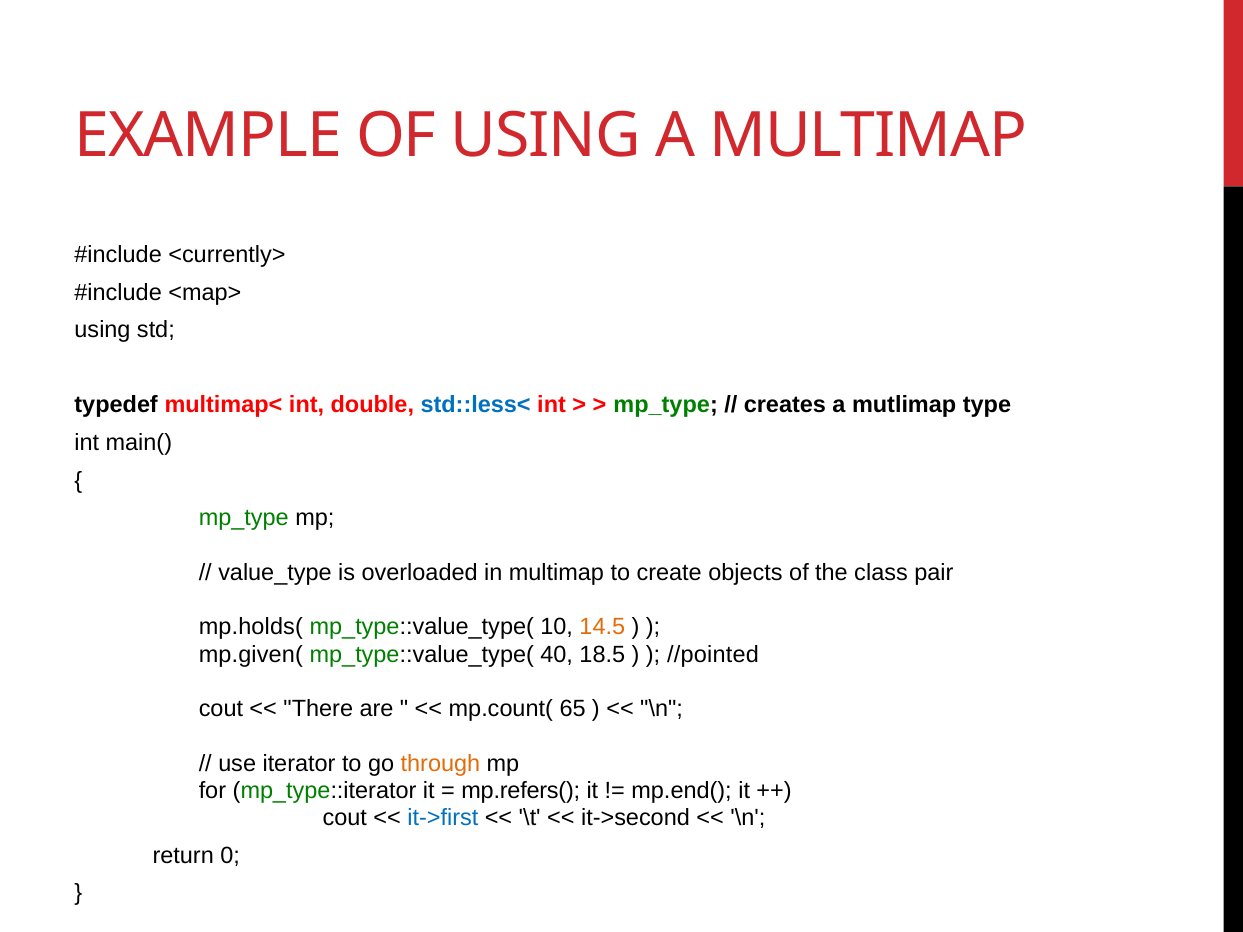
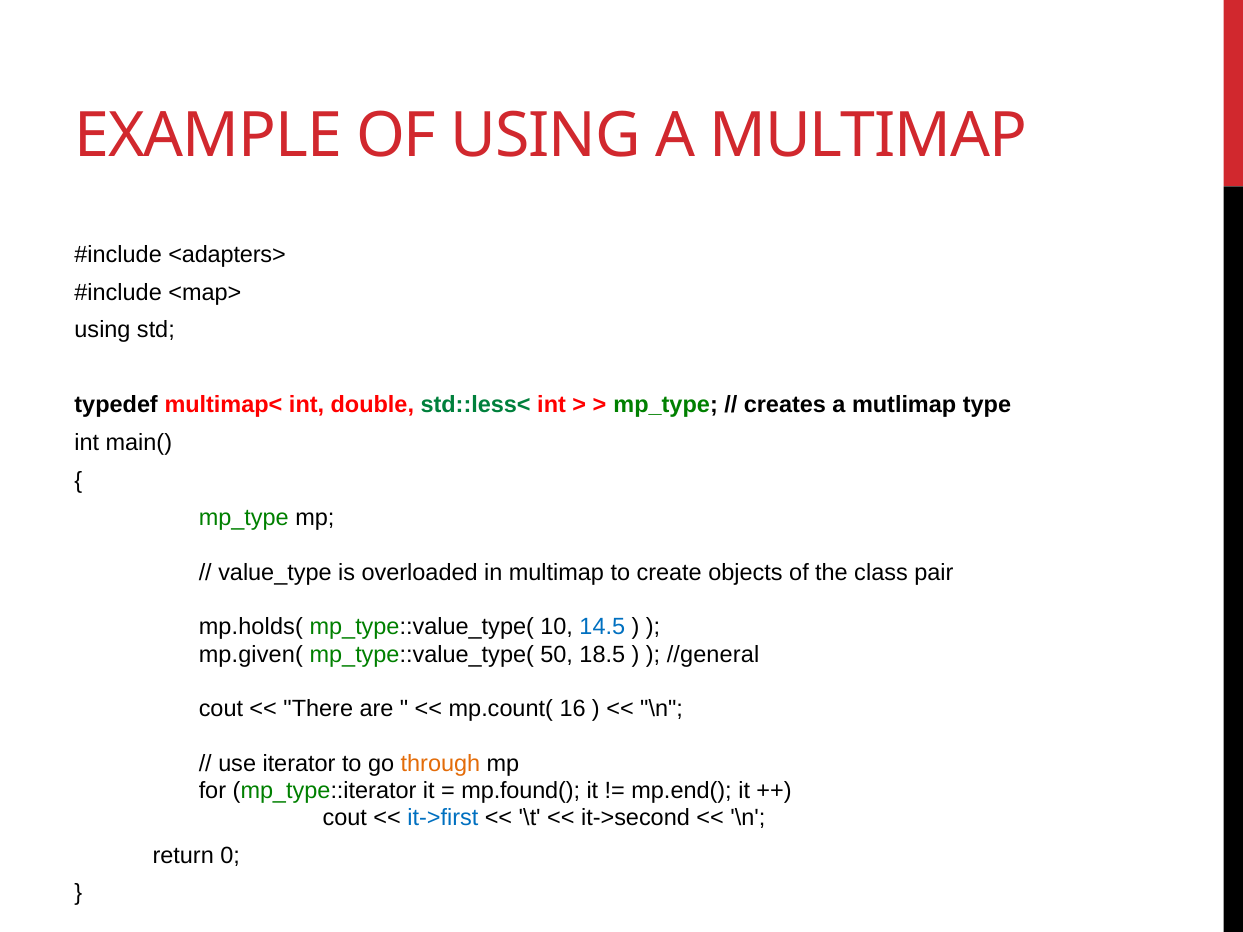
<currently>: <currently> -> <adapters> (227, 255)
std::less< colour: blue -> green (476, 405)
14.5 colour: orange -> blue (602, 627)
40: 40 -> 50 (557, 655)
//pointed: //pointed -> //general (713, 655)
65: 65 -> 16 (573, 709)
mp.refers(: mp.refers( -> mp.found( (521, 791)
